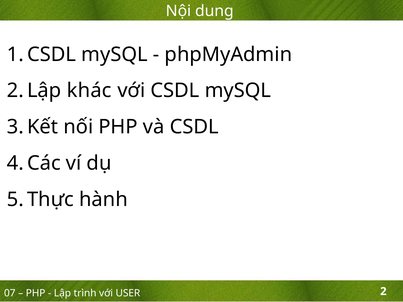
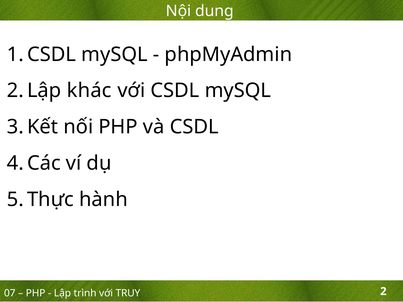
USER: USER -> TRUY (128, 293)
